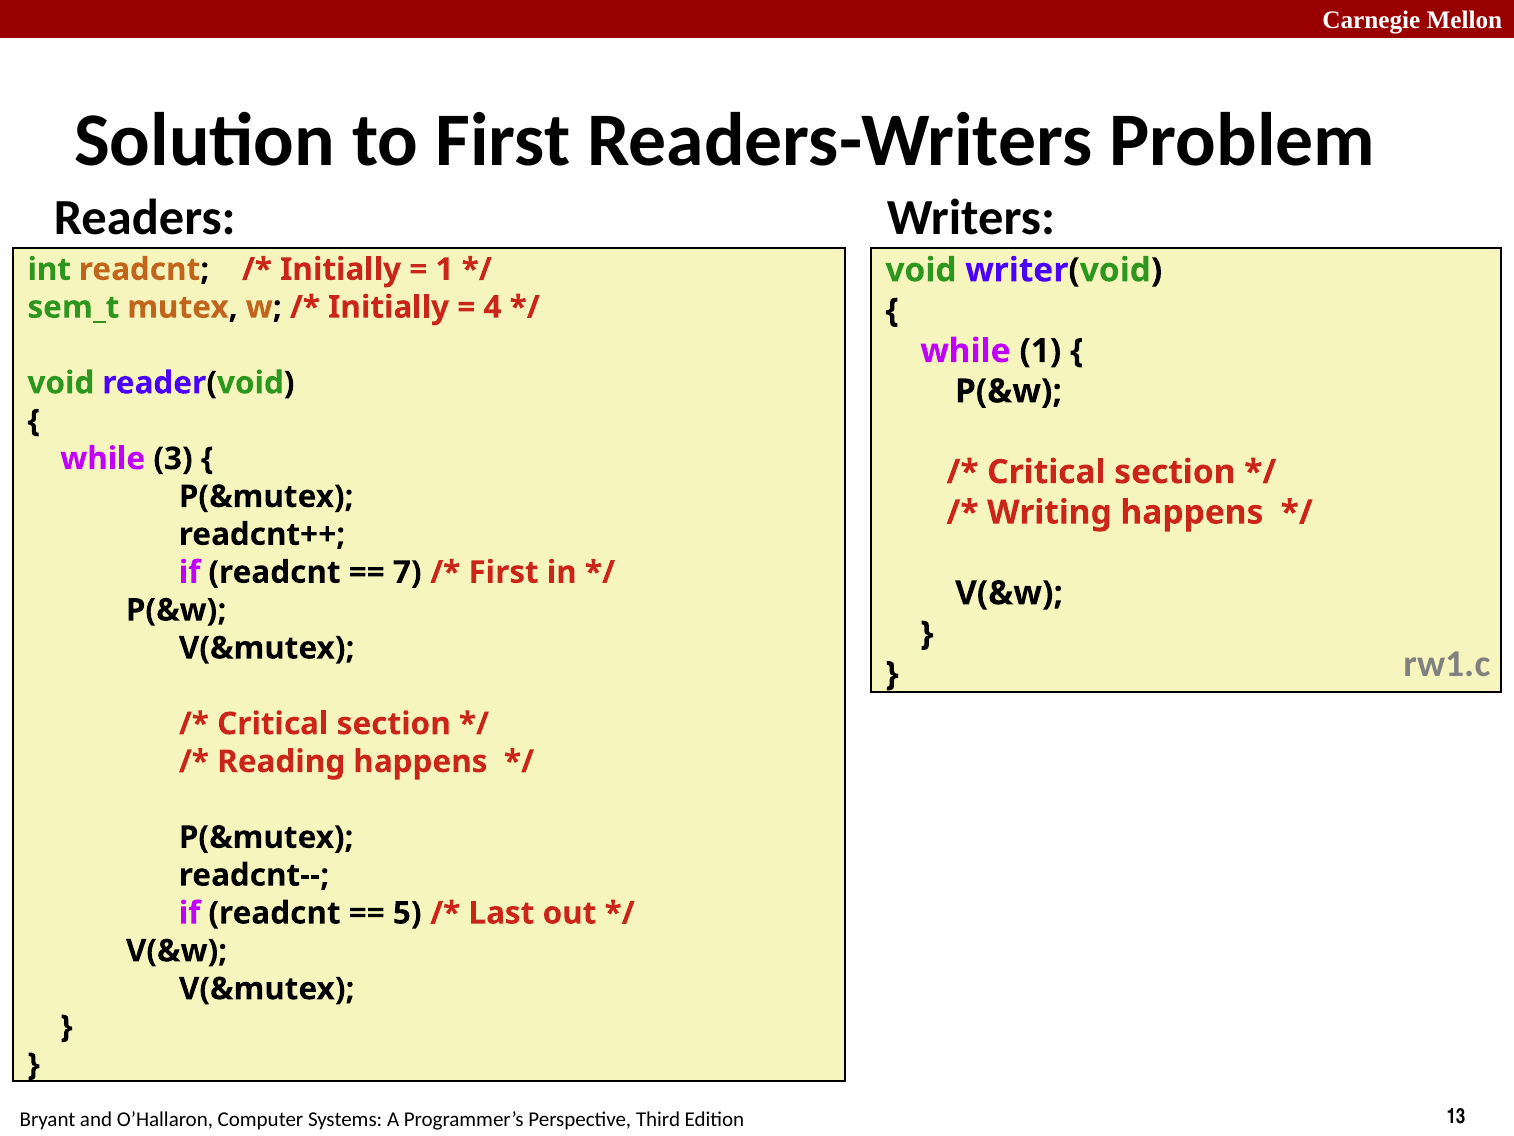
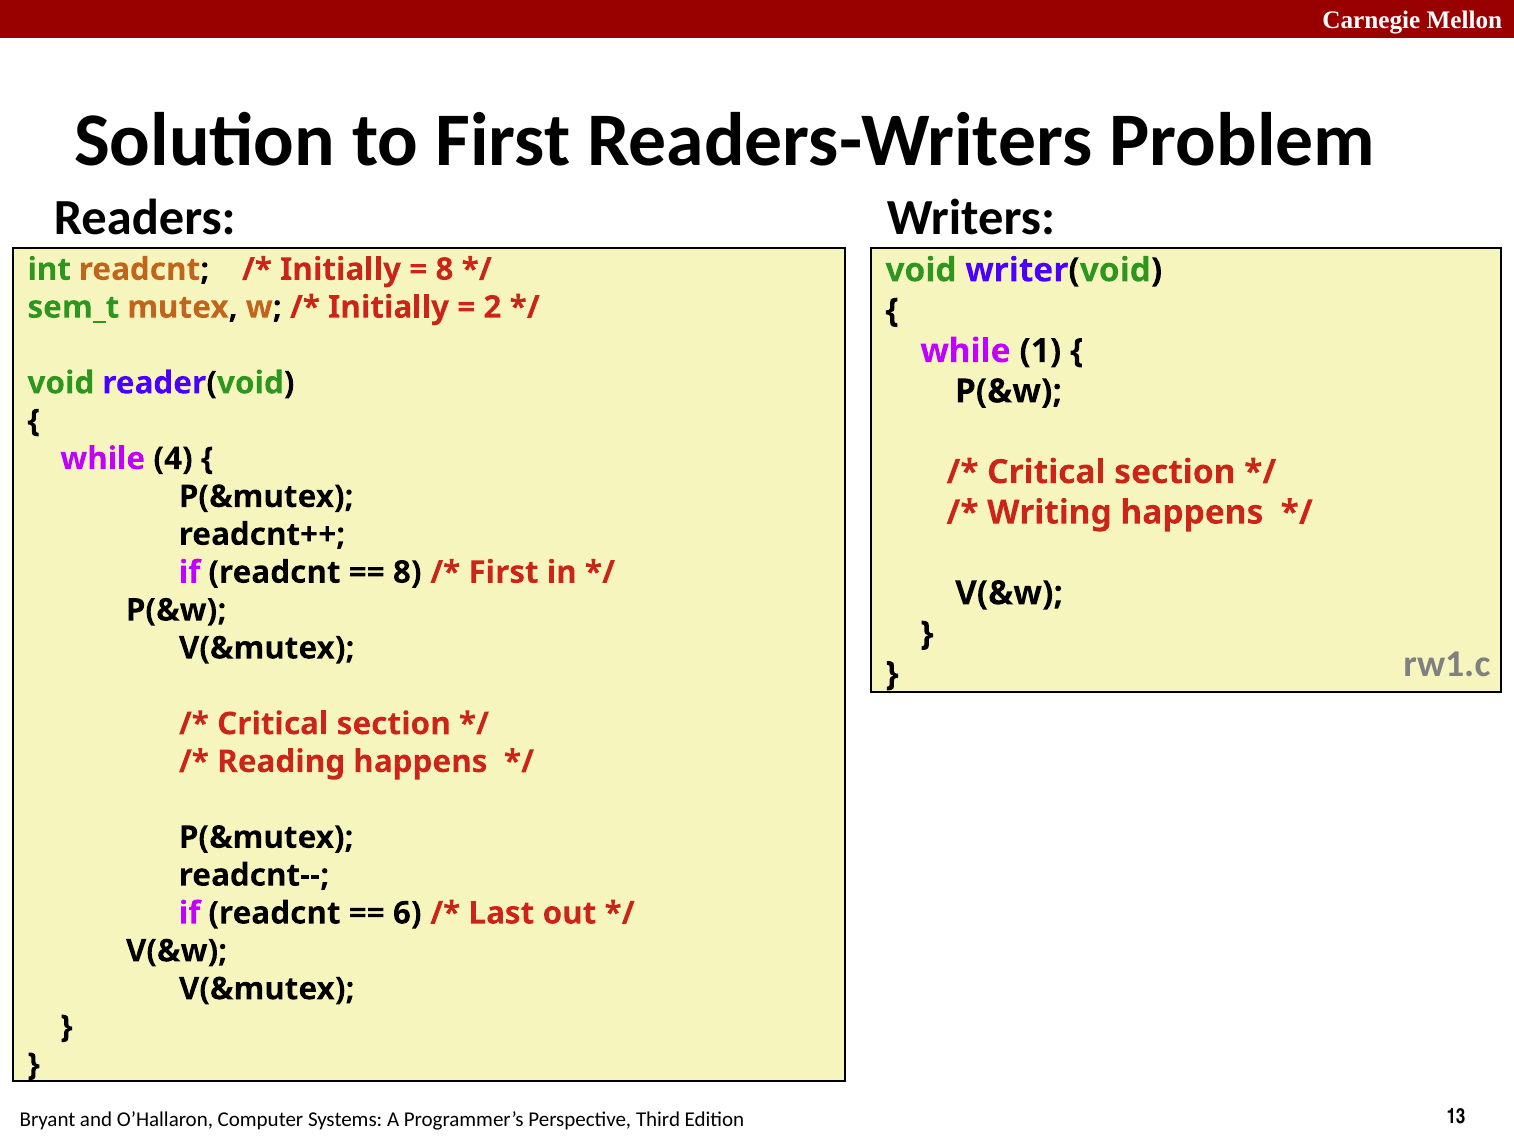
1: 1 -> 8 (444, 269)
4: 4 -> 2 (492, 307)
3: 3 -> 4 (173, 459)
7: 7 -> 8 (407, 572)
5: 5 -> 6 (407, 913)
